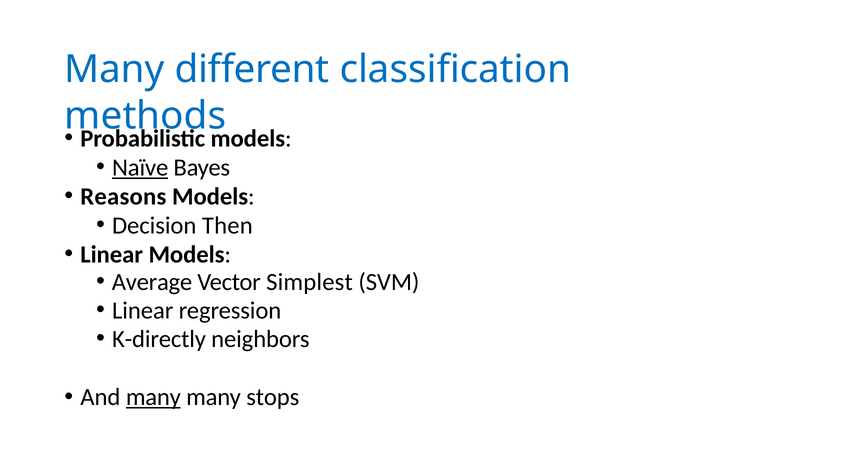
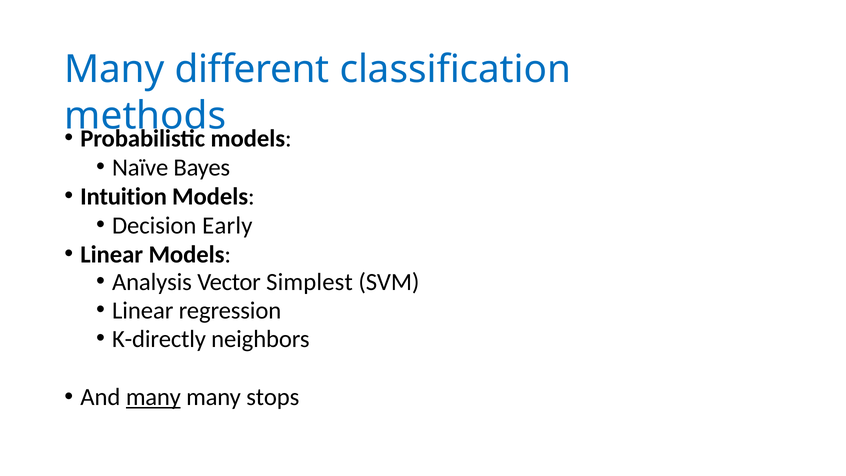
Naïve underline: present -> none (140, 168)
Reasons: Reasons -> Intuition (124, 197)
Then: Then -> Early (227, 225)
Average: Average -> Analysis (152, 282)
